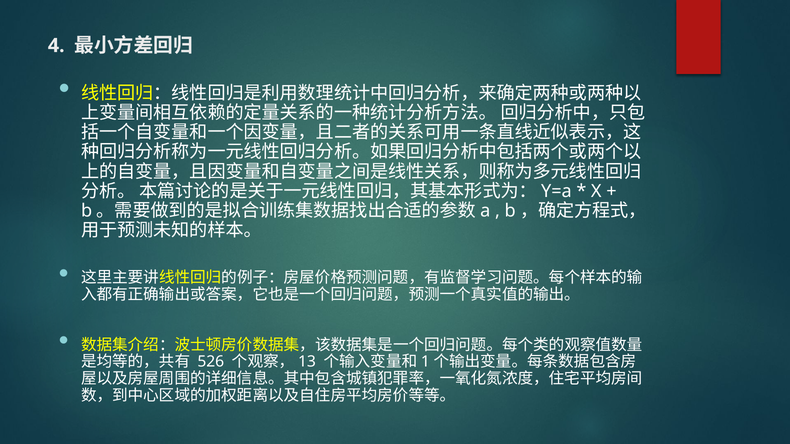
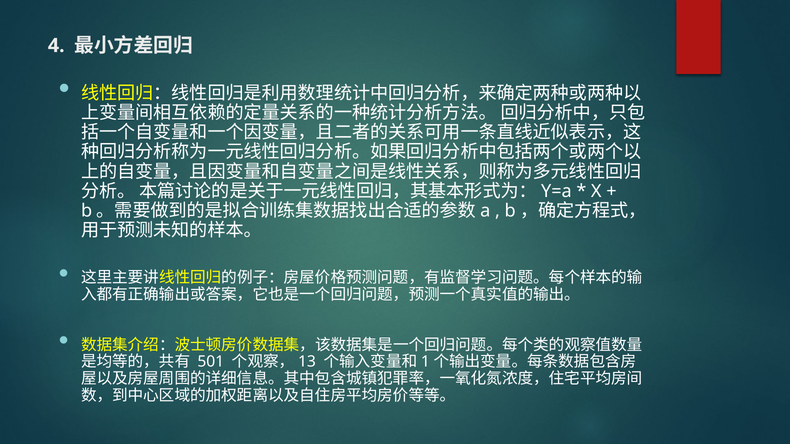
526: 526 -> 501 (211, 362)
